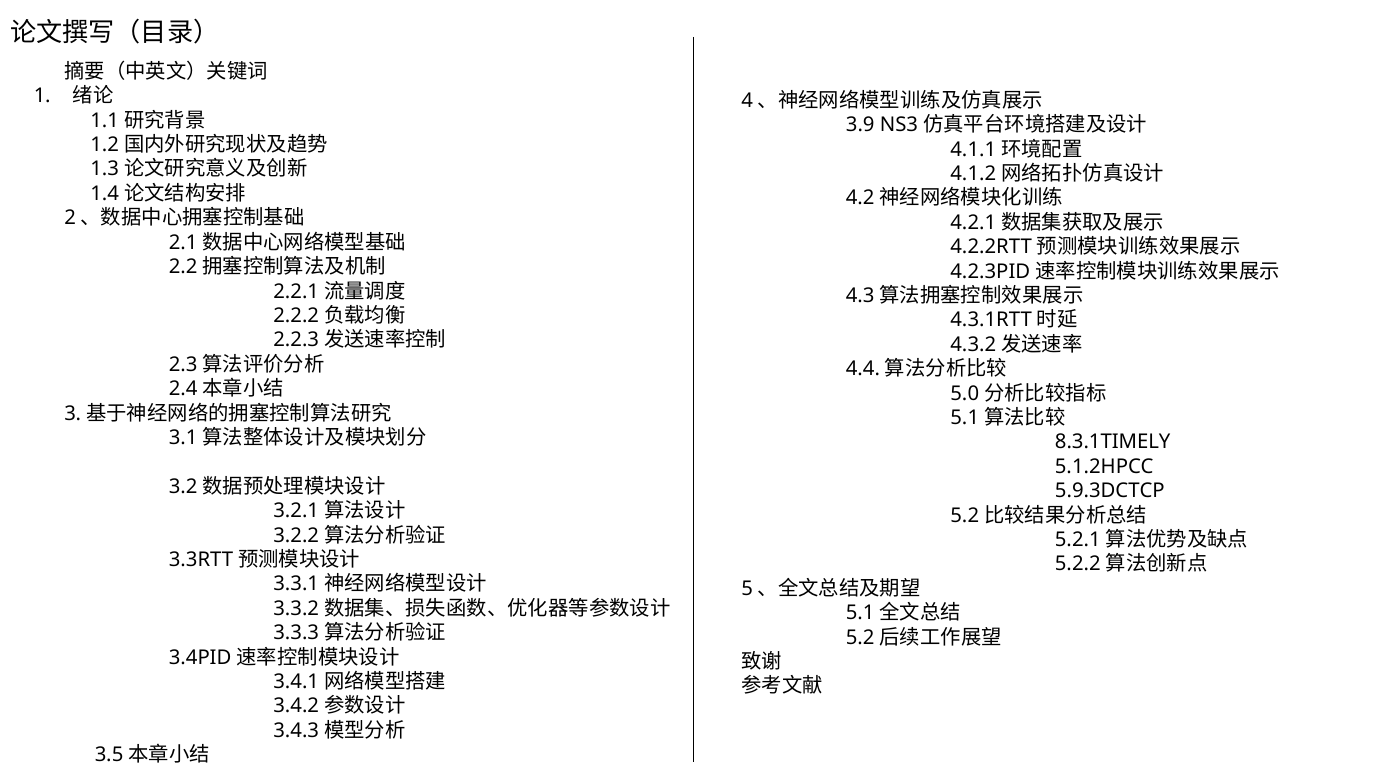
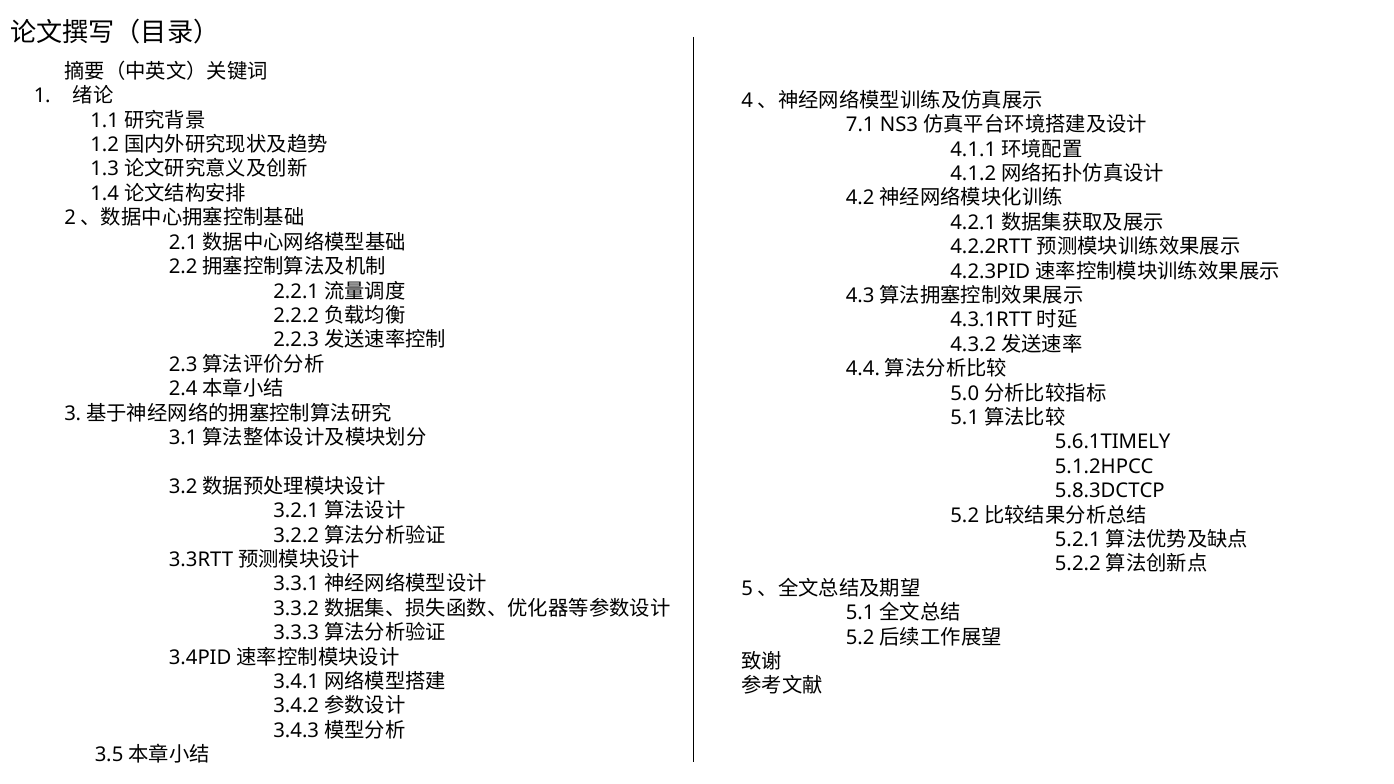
3.9: 3.9 -> 7.1 (860, 125)
8.3.1TIMELY: 8.3.1TIMELY -> 5.6.1TIMELY (1113, 442)
5.9.3DCTCP: 5.9.3DCTCP -> 5.8.3DCTCP (1110, 491)
